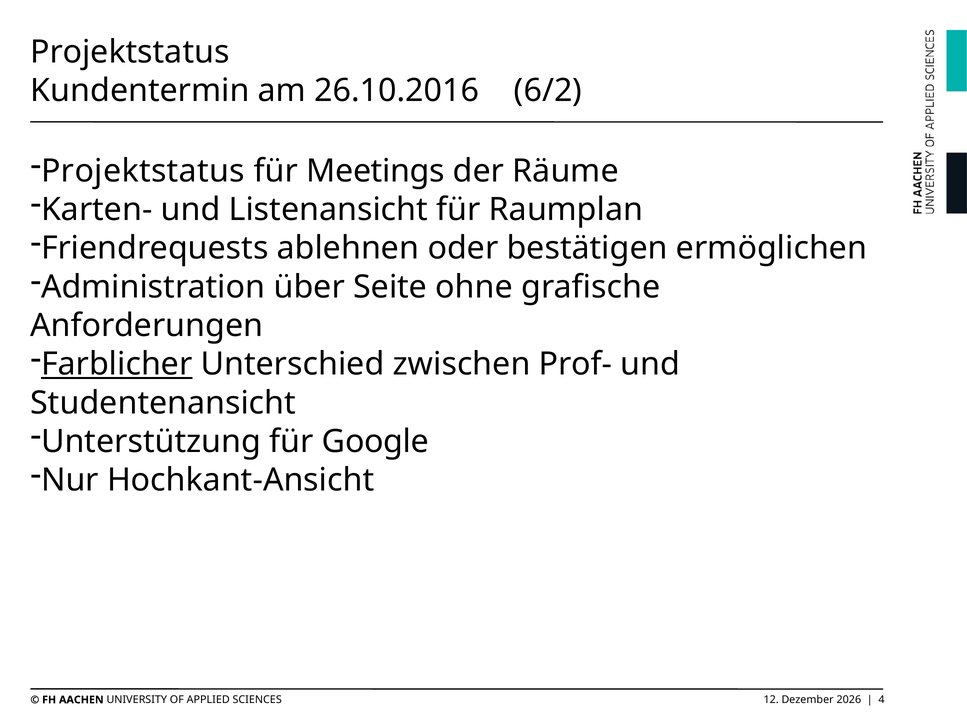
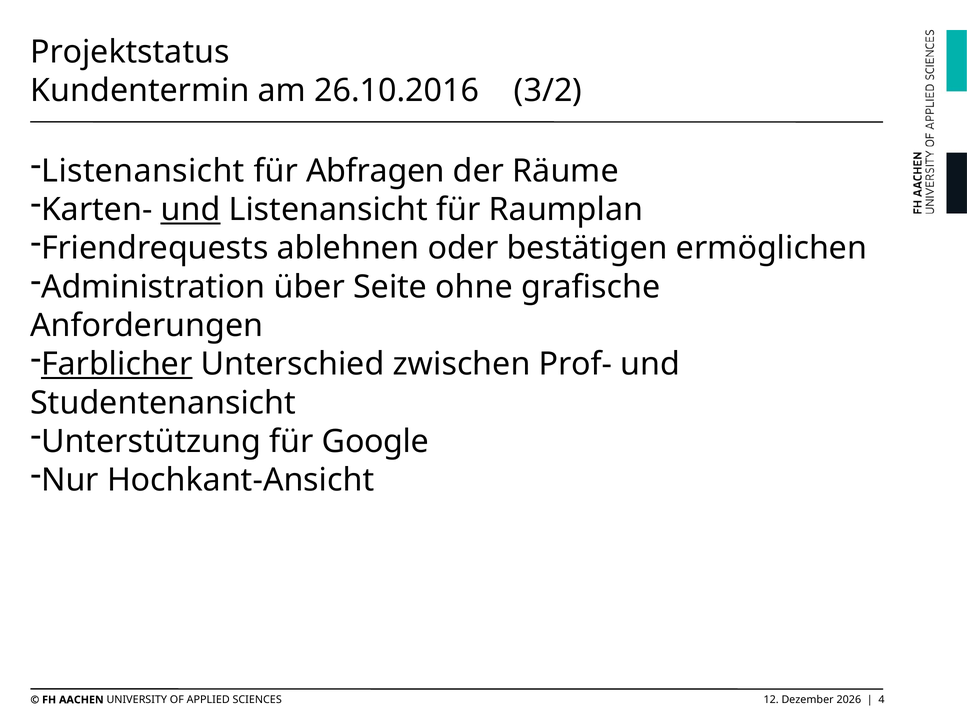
6/2: 6/2 -> 3/2 (548, 91)
Projektstatus: Projektstatus -> Listenansicht (143, 171)
Meetings: Meetings -> Abfragen (375, 171)
und underline: none -> present (191, 210)
